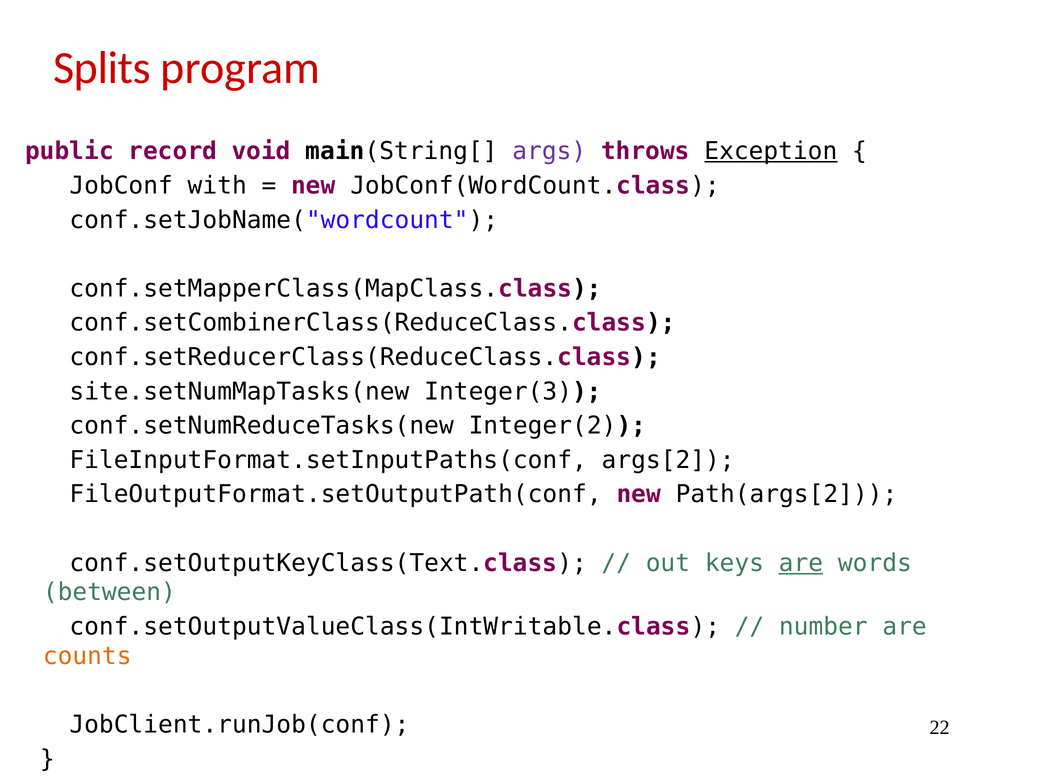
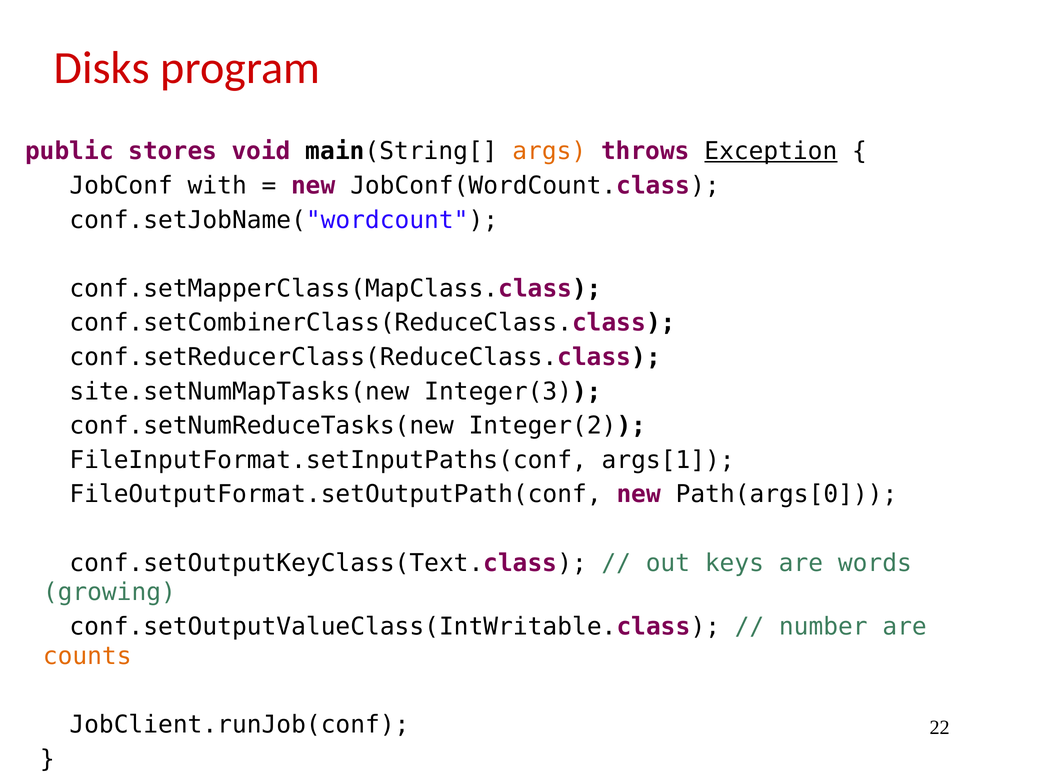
Splits: Splits -> Disks (102, 68)
record: record -> stores (173, 151)
args colour: purple -> orange (549, 151)
args[2: args[2 -> args[1 (668, 460)
Path(args[2: Path(args[2 -> Path(args[0 (786, 495)
are underline: present -> none (801, 563)
between: between -> growing (109, 593)
